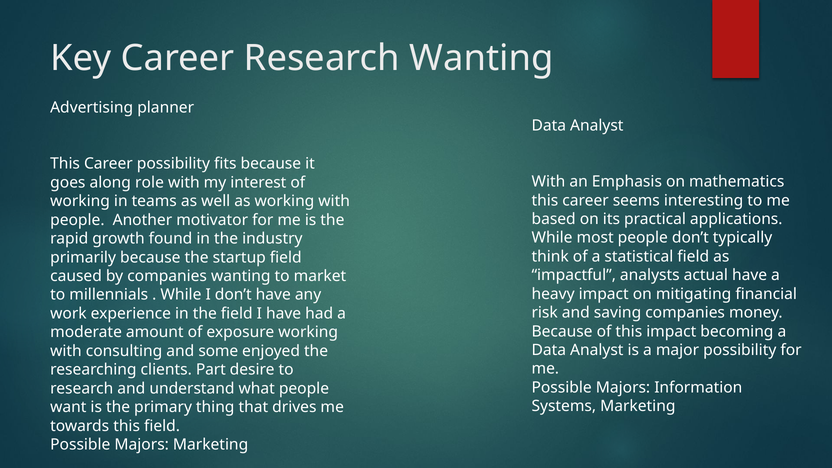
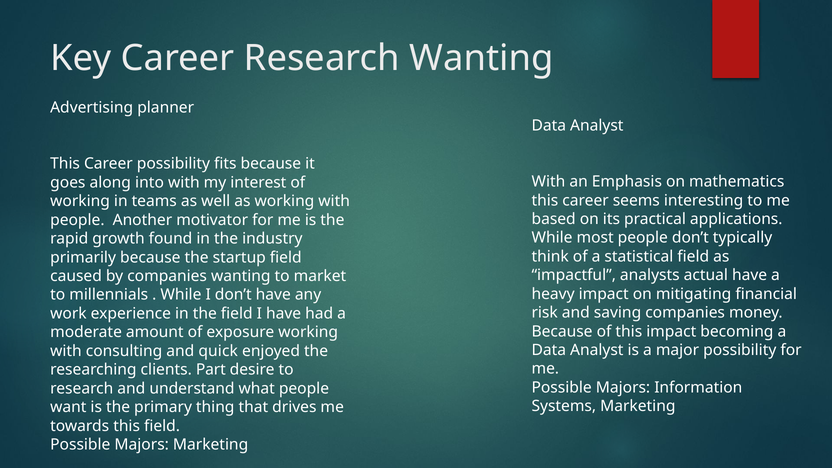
role: role -> into (150, 183)
some: some -> quick (218, 351)
